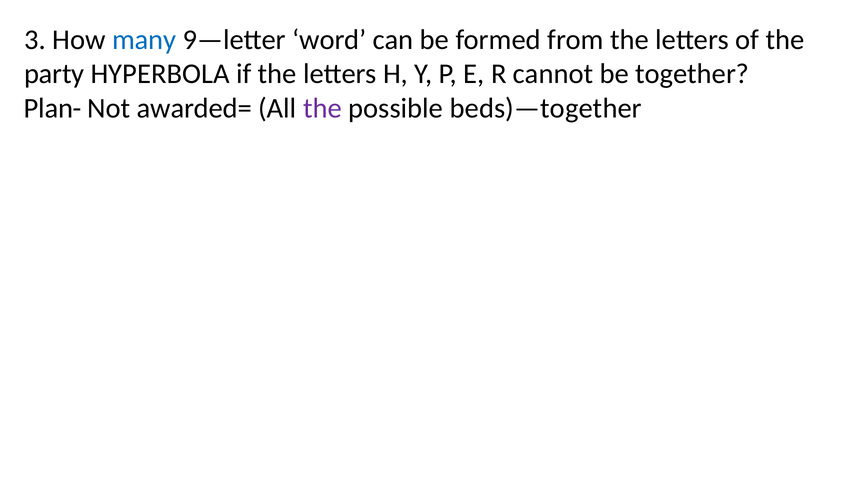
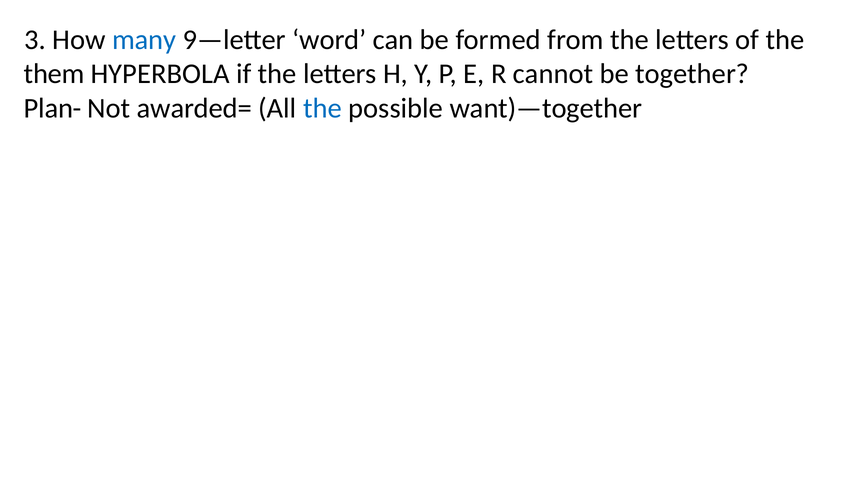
party: party -> them (54, 74)
the colour: purple -> blue (322, 108)
beds)—together: beds)—together -> want)—together (546, 108)
